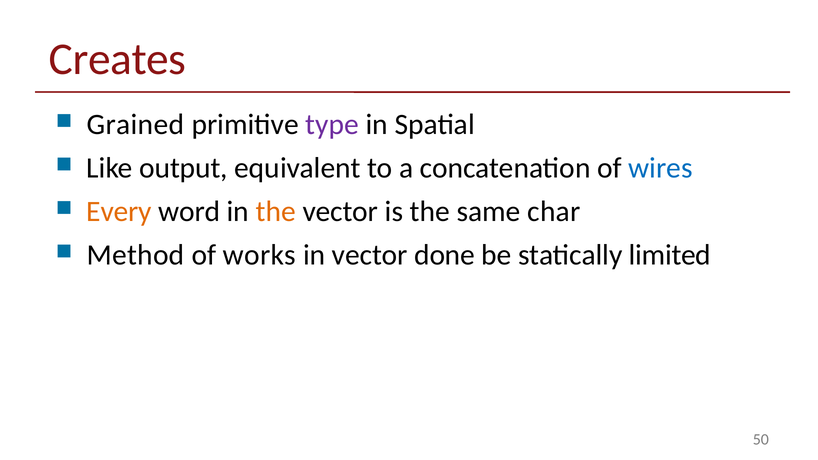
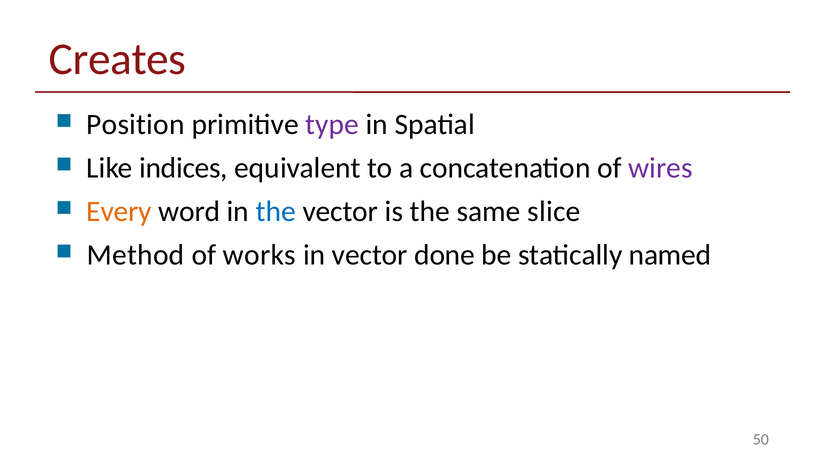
Grained: Grained -> Position (135, 124)
output: output -> indices (184, 168)
wires colour: blue -> purple (661, 168)
the colour: orange -> blue (276, 211)
char: char -> slice (554, 211)
limited: limited -> named (670, 255)
